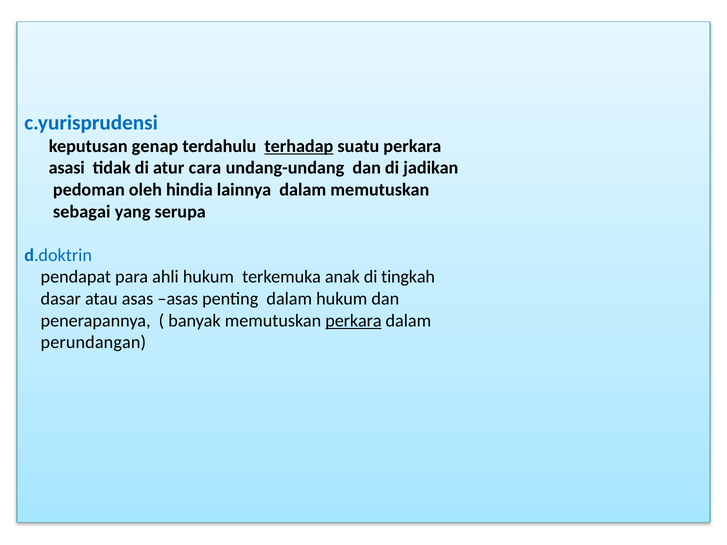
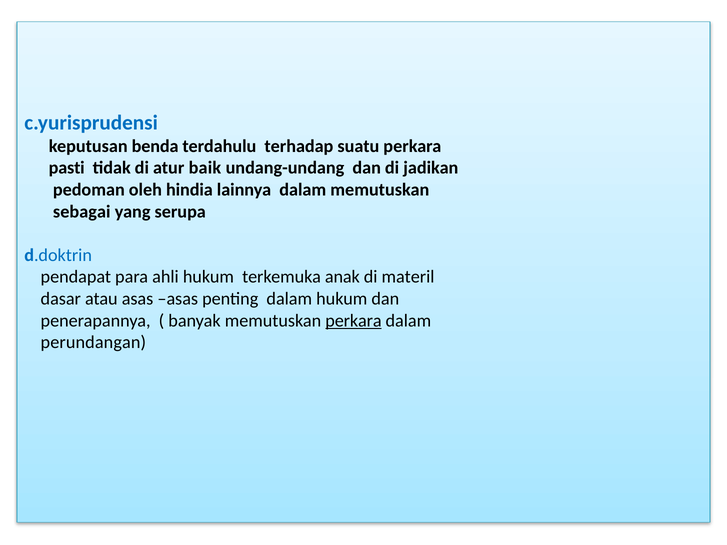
genap: genap -> benda (155, 146)
terhadap underline: present -> none (299, 146)
asasi: asasi -> pasti (67, 168)
cara: cara -> baik (205, 168)
tingkah: tingkah -> materil (408, 277)
